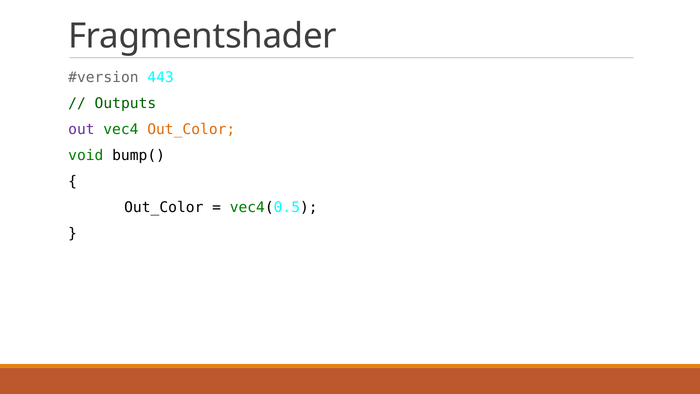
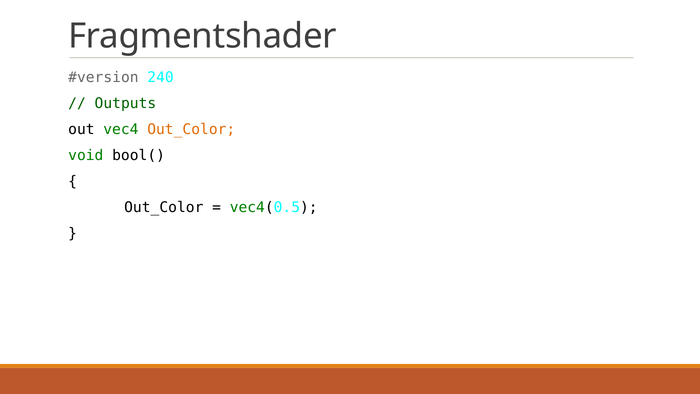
443: 443 -> 240 (161, 78)
out colour: purple -> black (81, 130)
bump(: bump( -> bool( (139, 155)
